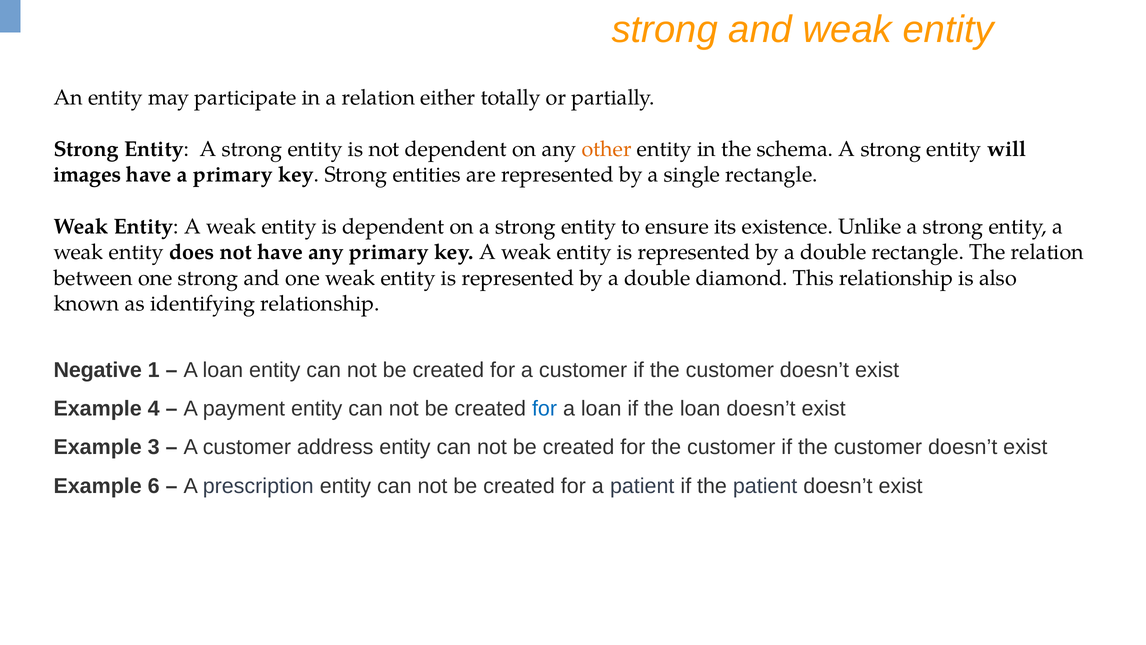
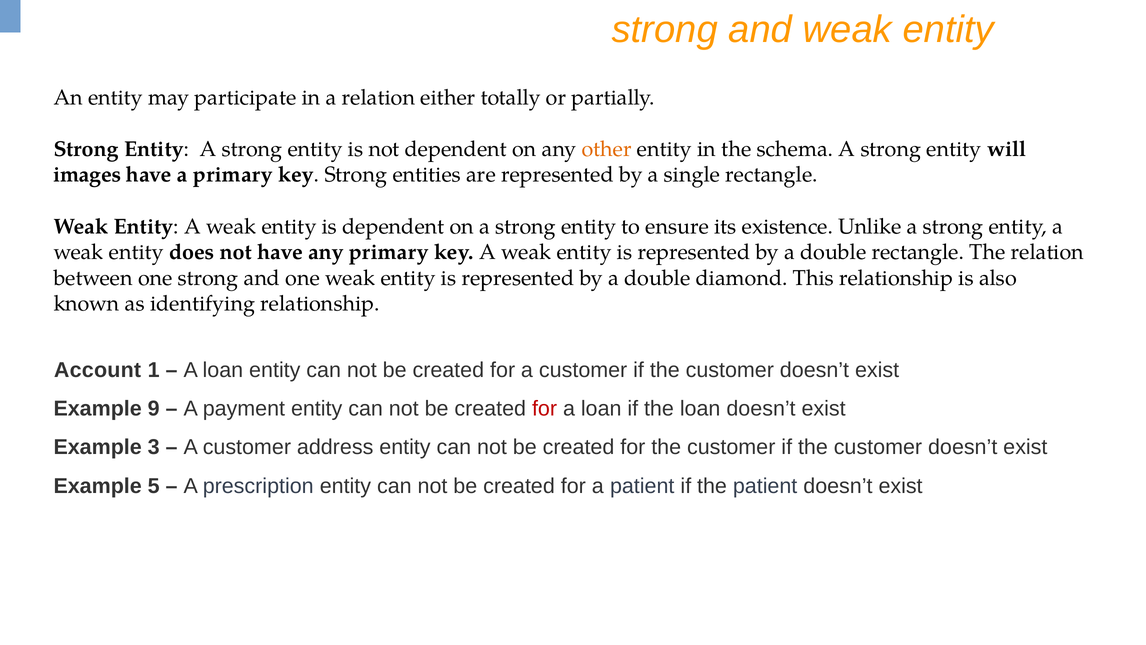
Negative: Negative -> Account (98, 370)
4: 4 -> 9 (154, 408)
for colour: blue -> red (545, 408)
6: 6 -> 5 (154, 486)
